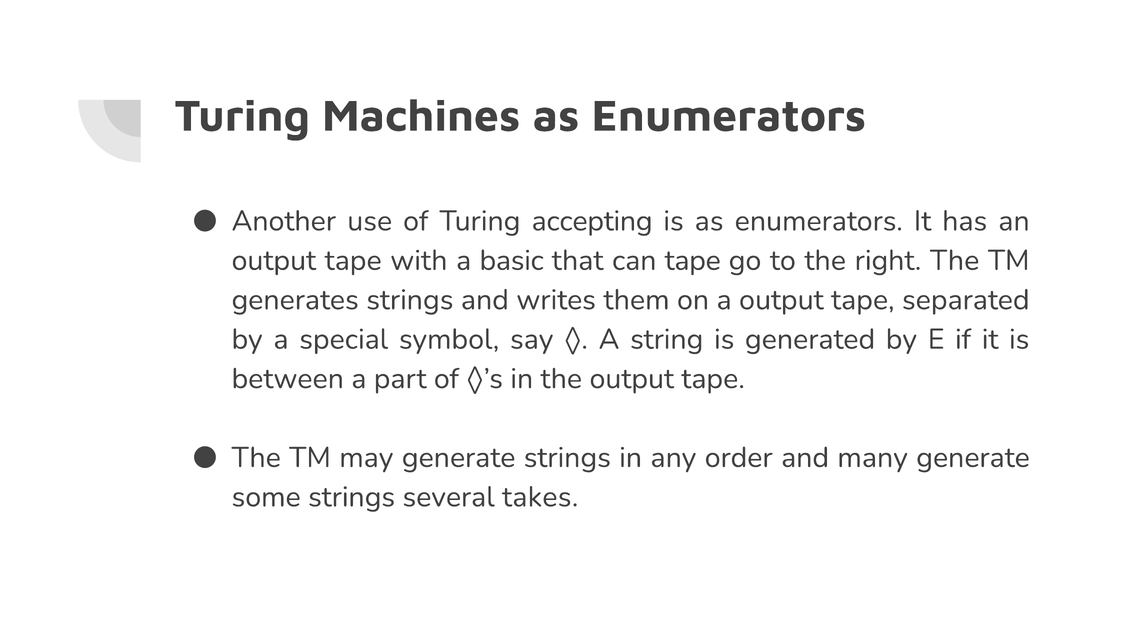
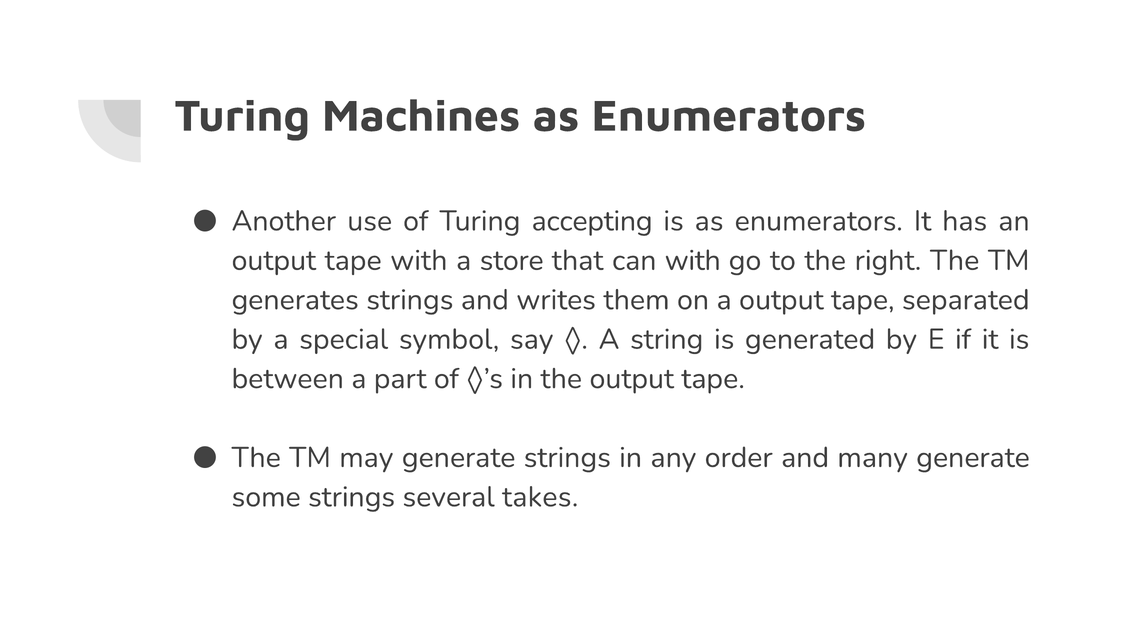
basic: basic -> store (512, 260)
can tape: tape -> with (693, 260)
